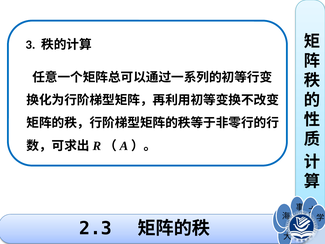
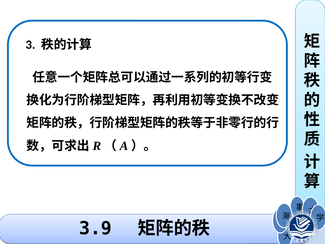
2.3: 2.3 -> 3.9 (95, 228)
